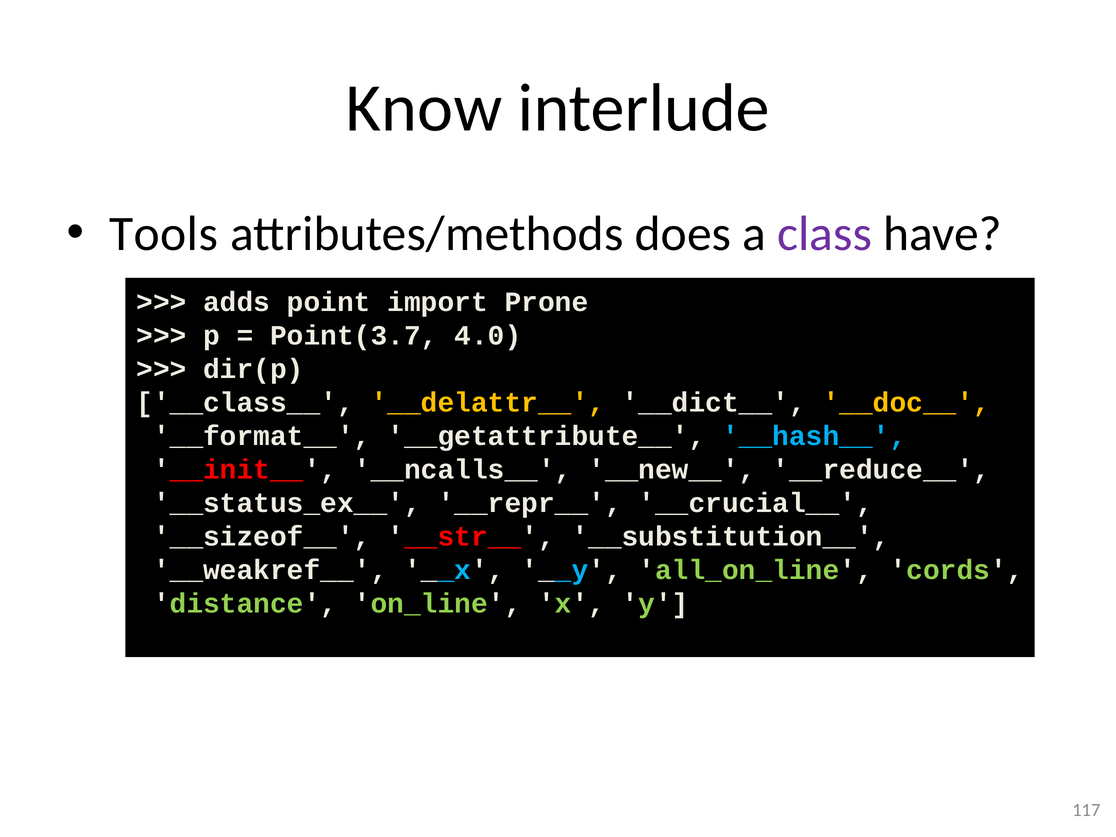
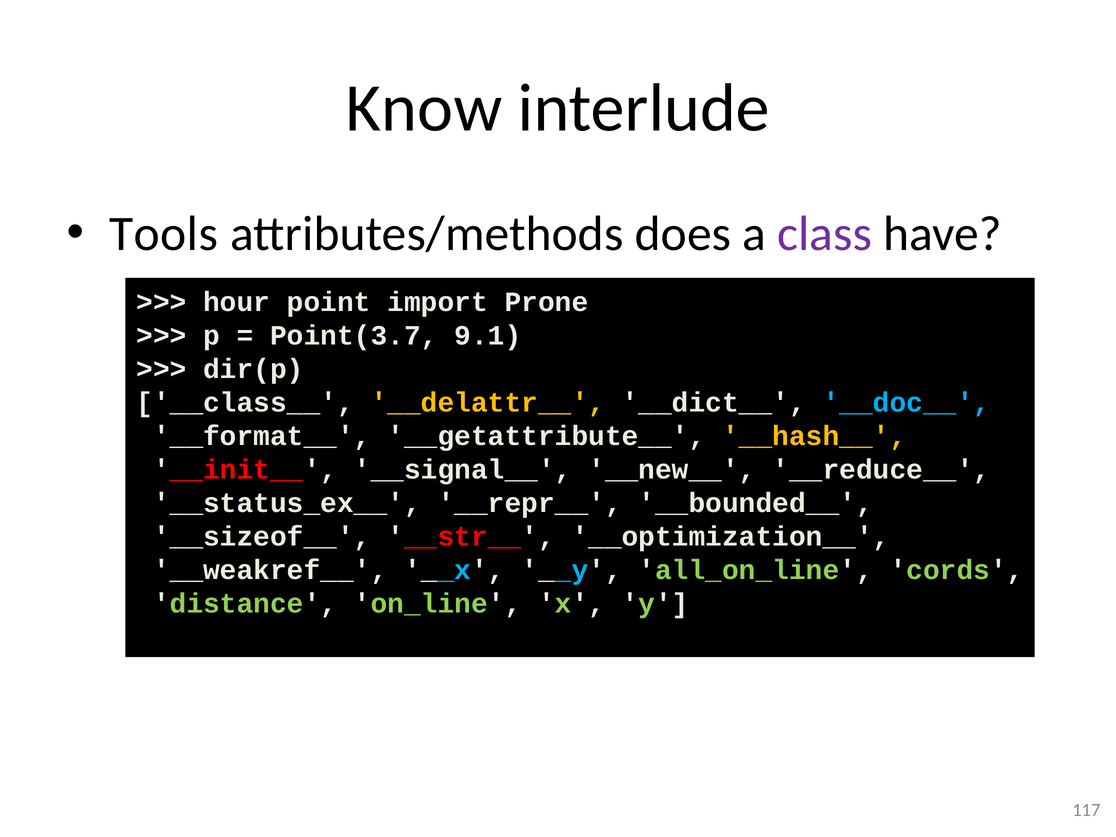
adds: adds -> hour (237, 302)
4.0: 4.0 -> 9.1 (488, 336)
__doc__ colour: yellow -> light blue (906, 402)
__hash__ colour: light blue -> yellow (814, 436)
__ncalls__: __ncalls__ -> __signal__ (463, 469)
__crucial__: __crucial__ -> __bounded__ (756, 503)
__substitution__: __substitution__ -> __optimization__ (731, 536)
